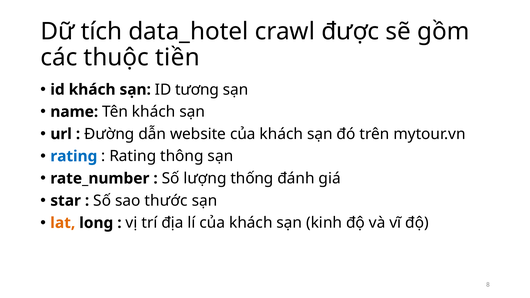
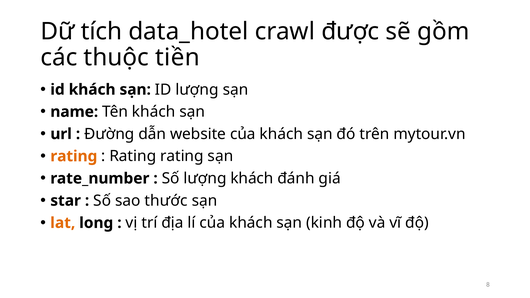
ID tương: tương -> lượng (197, 90)
rating colour: blue -> orange (74, 156)
Rating thông: thông -> rating (182, 156)
lượng thống: thống -> khách (252, 178)
